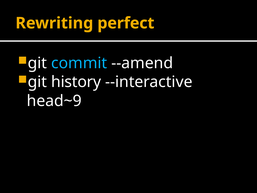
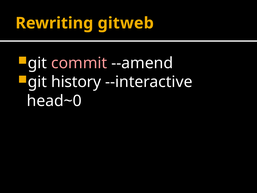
perfect: perfect -> gitweb (126, 23)
commit colour: light blue -> pink (79, 63)
head~9: head~9 -> head~0 (54, 101)
